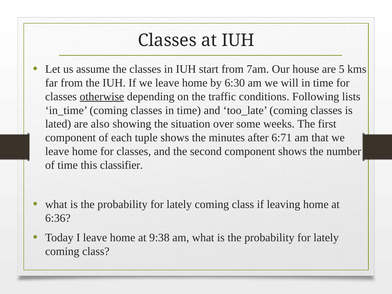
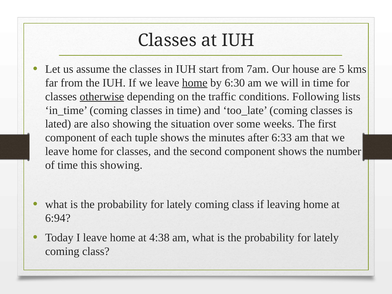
home underline: none -> present (195, 83)
6:71: 6:71 -> 6:33 (282, 138)
this classifier: classifier -> showing (121, 165)
6:36: 6:36 -> 6:94 (58, 218)
9:38: 9:38 -> 4:38 (159, 238)
